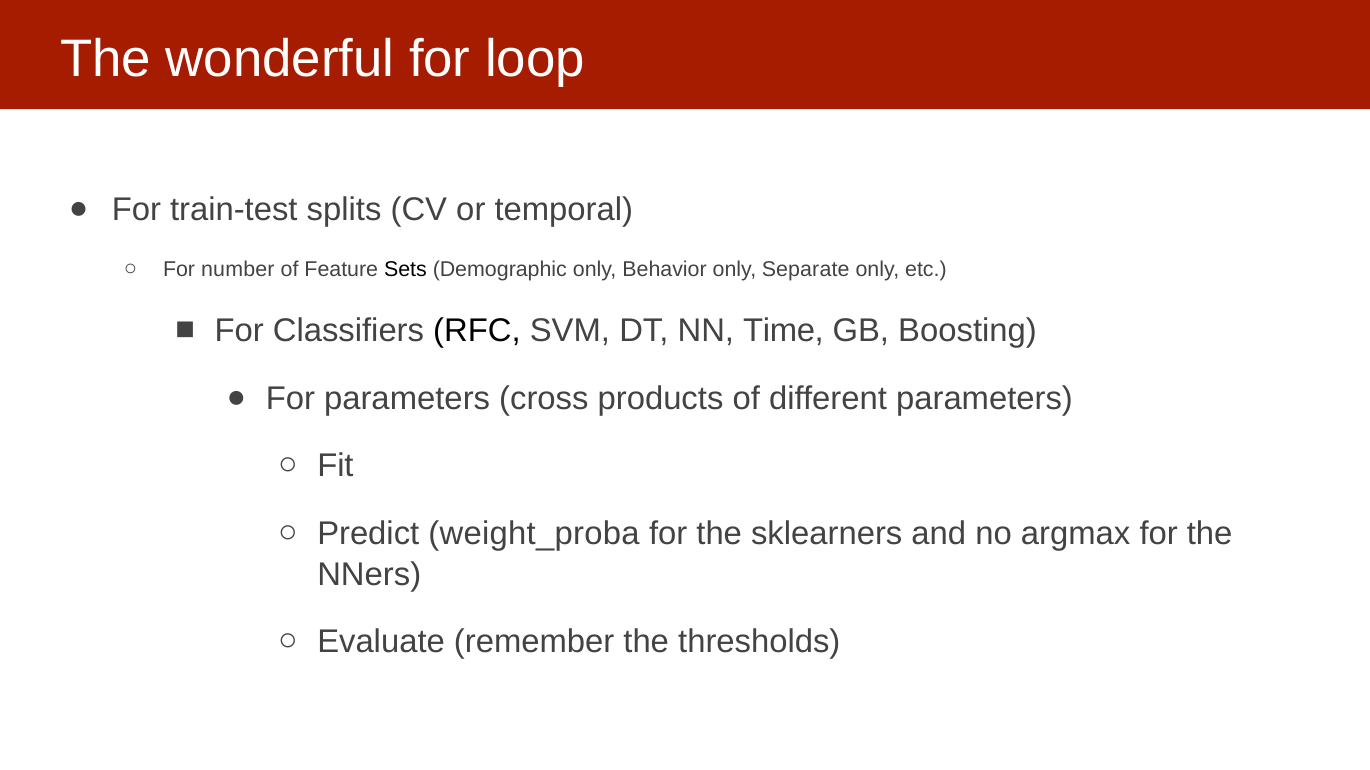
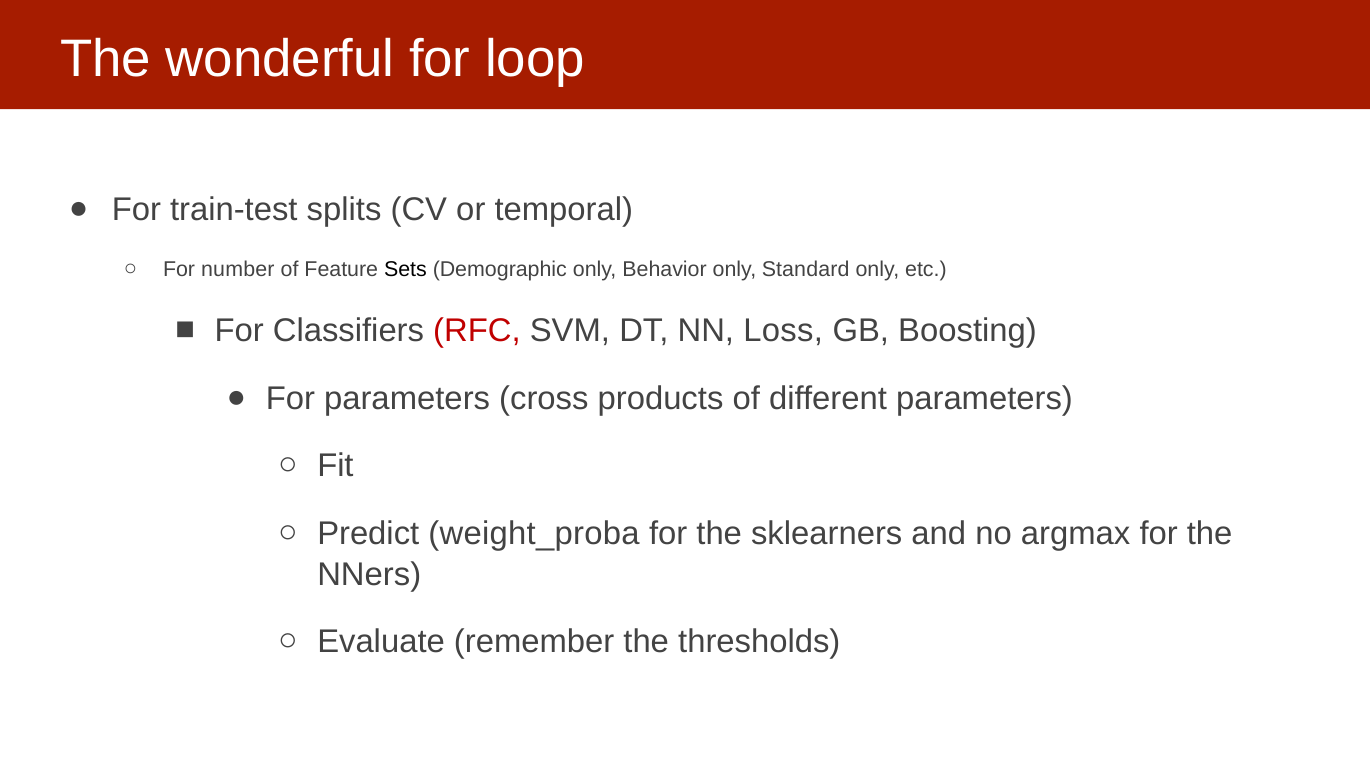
Separate: Separate -> Standard (806, 269)
RFC colour: black -> red (477, 331)
Time: Time -> Loss (783, 331)
